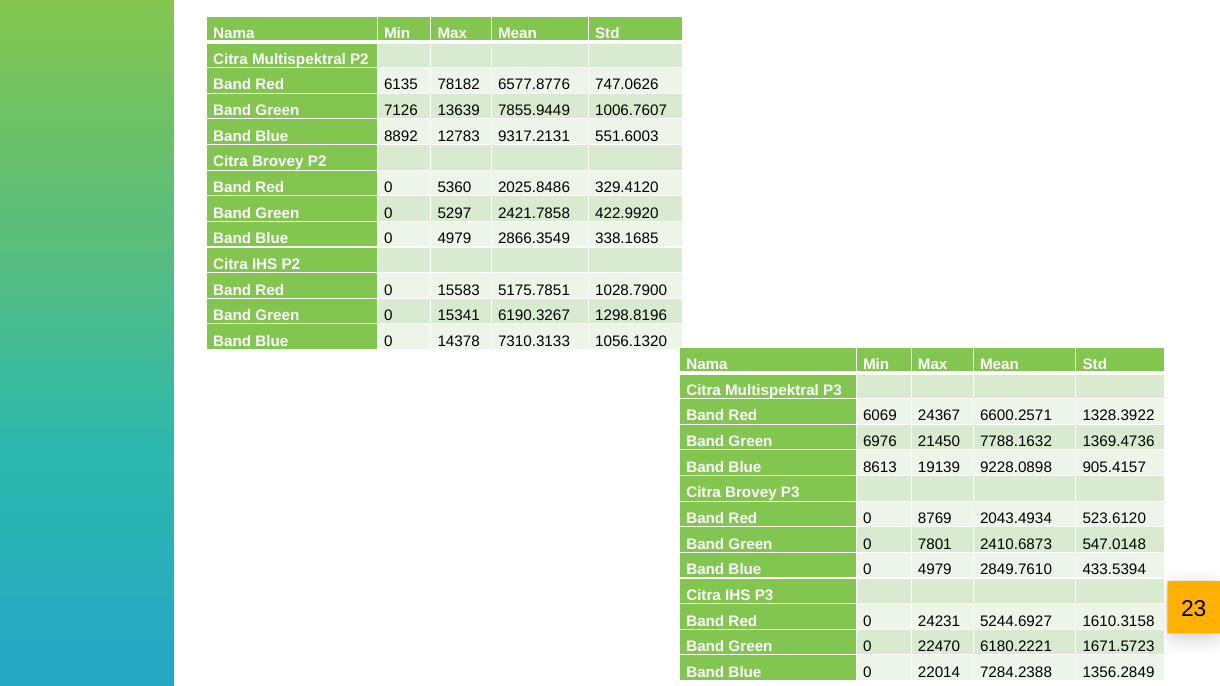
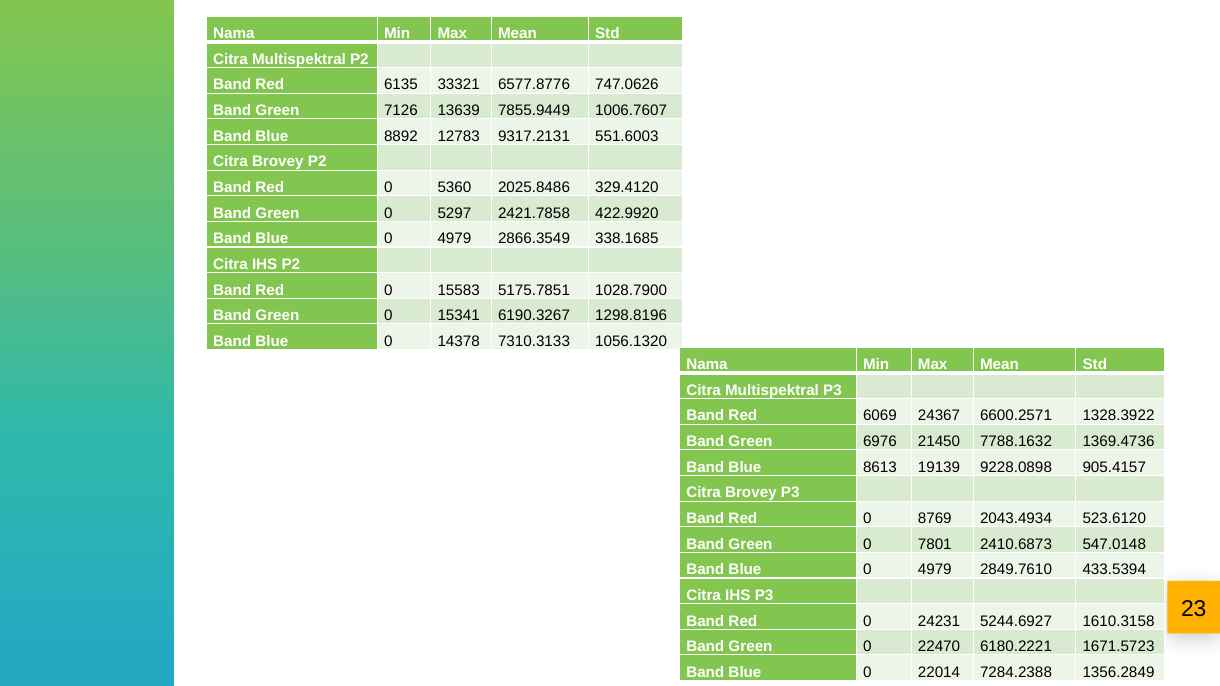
78182: 78182 -> 33321 (459, 85)
